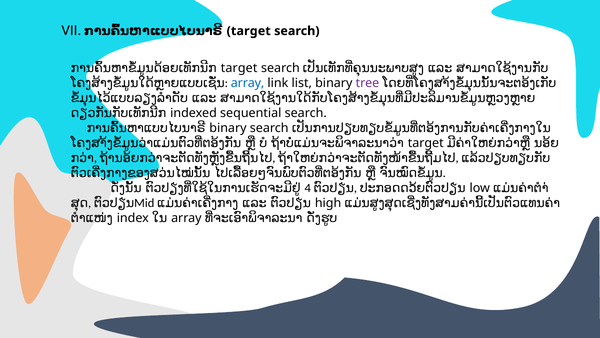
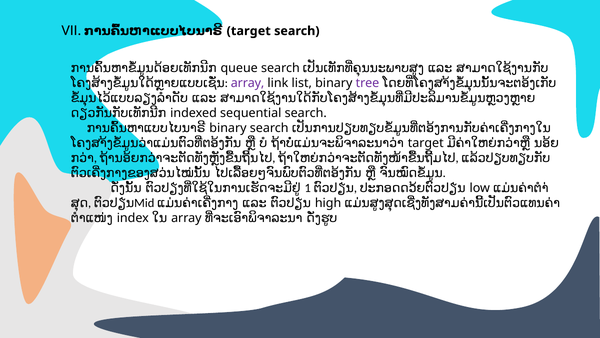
target: target -> queue (239, 68)
array colour: blue -> purple (248, 83)
4: 4 -> 1 (308, 188)
